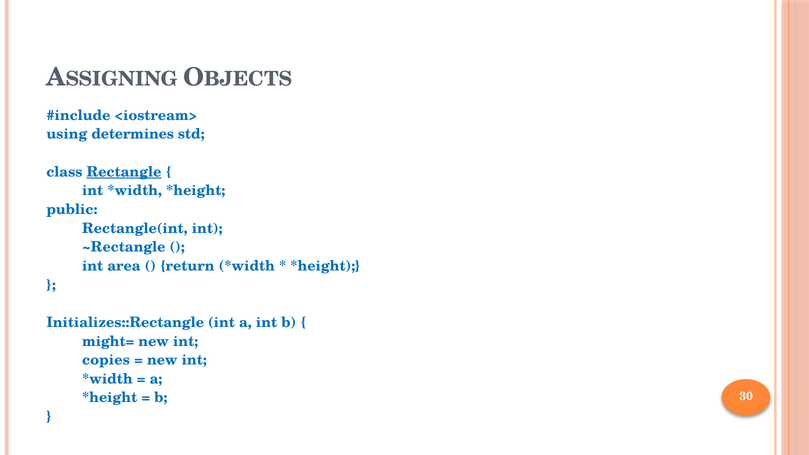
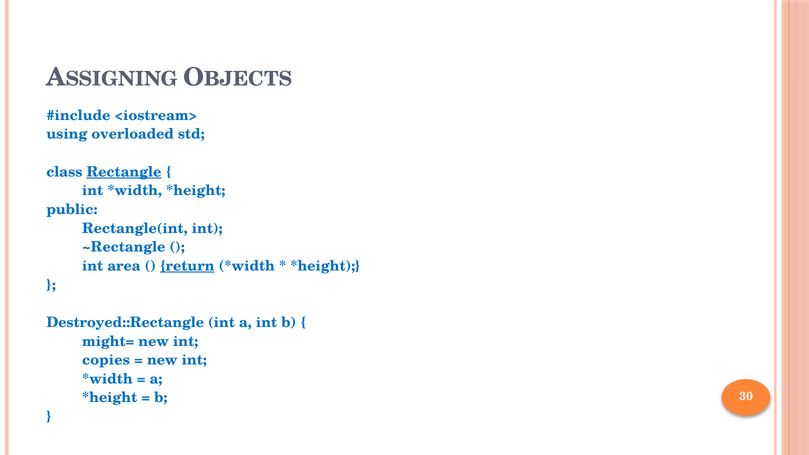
determines: determines -> overloaded (133, 134)
return underline: none -> present (187, 266)
Initializes::Rectangle: Initializes::Rectangle -> Destroyed::Rectangle (125, 323)
